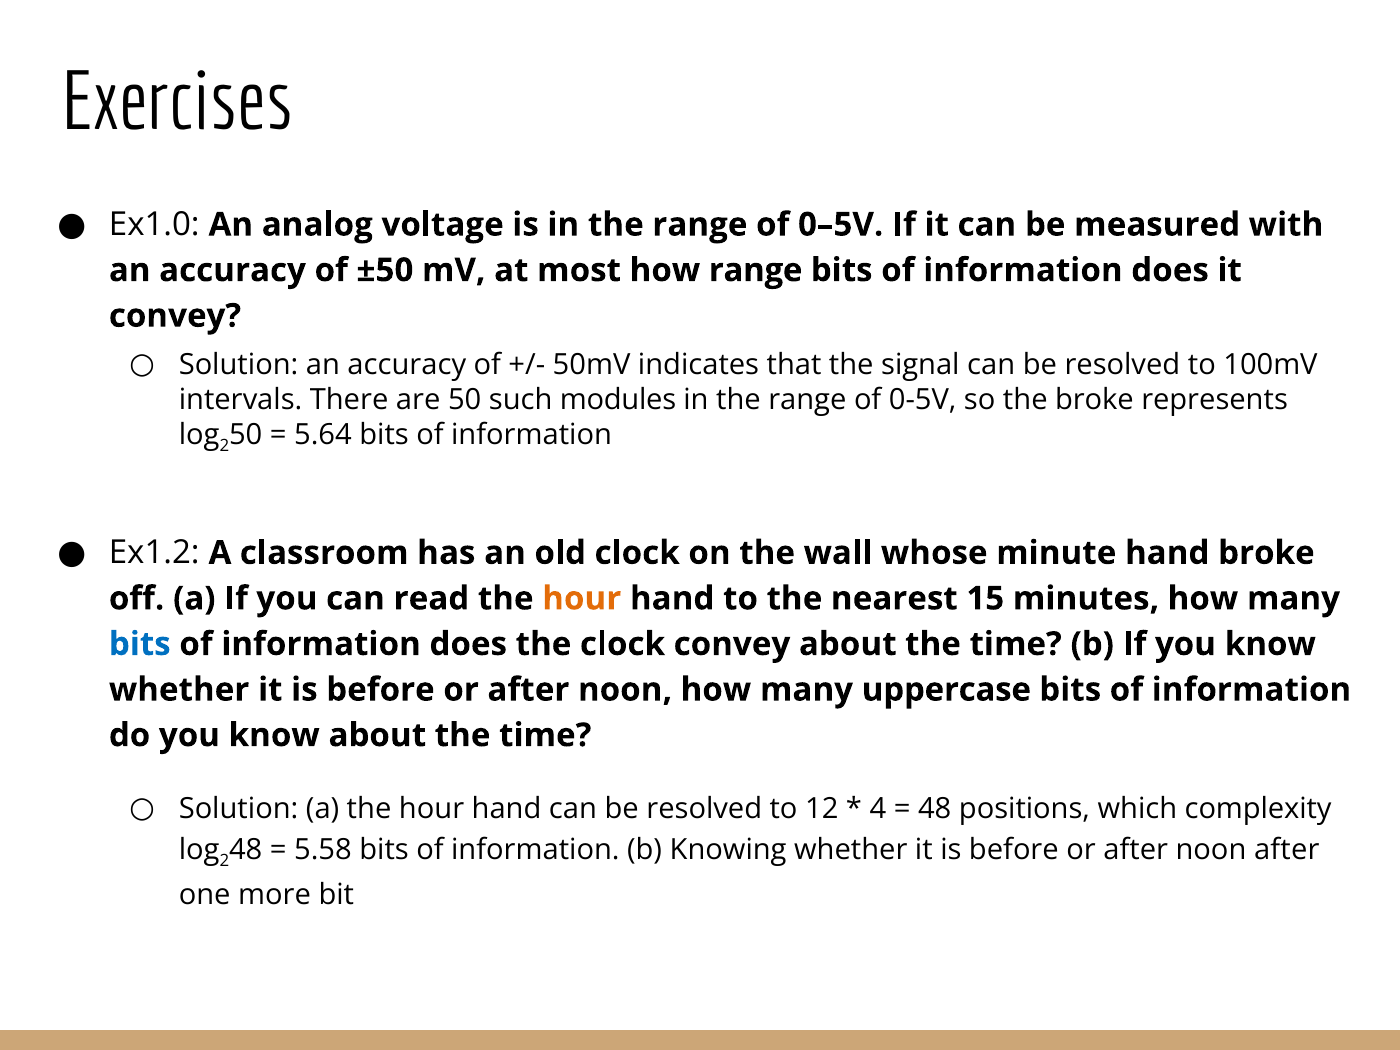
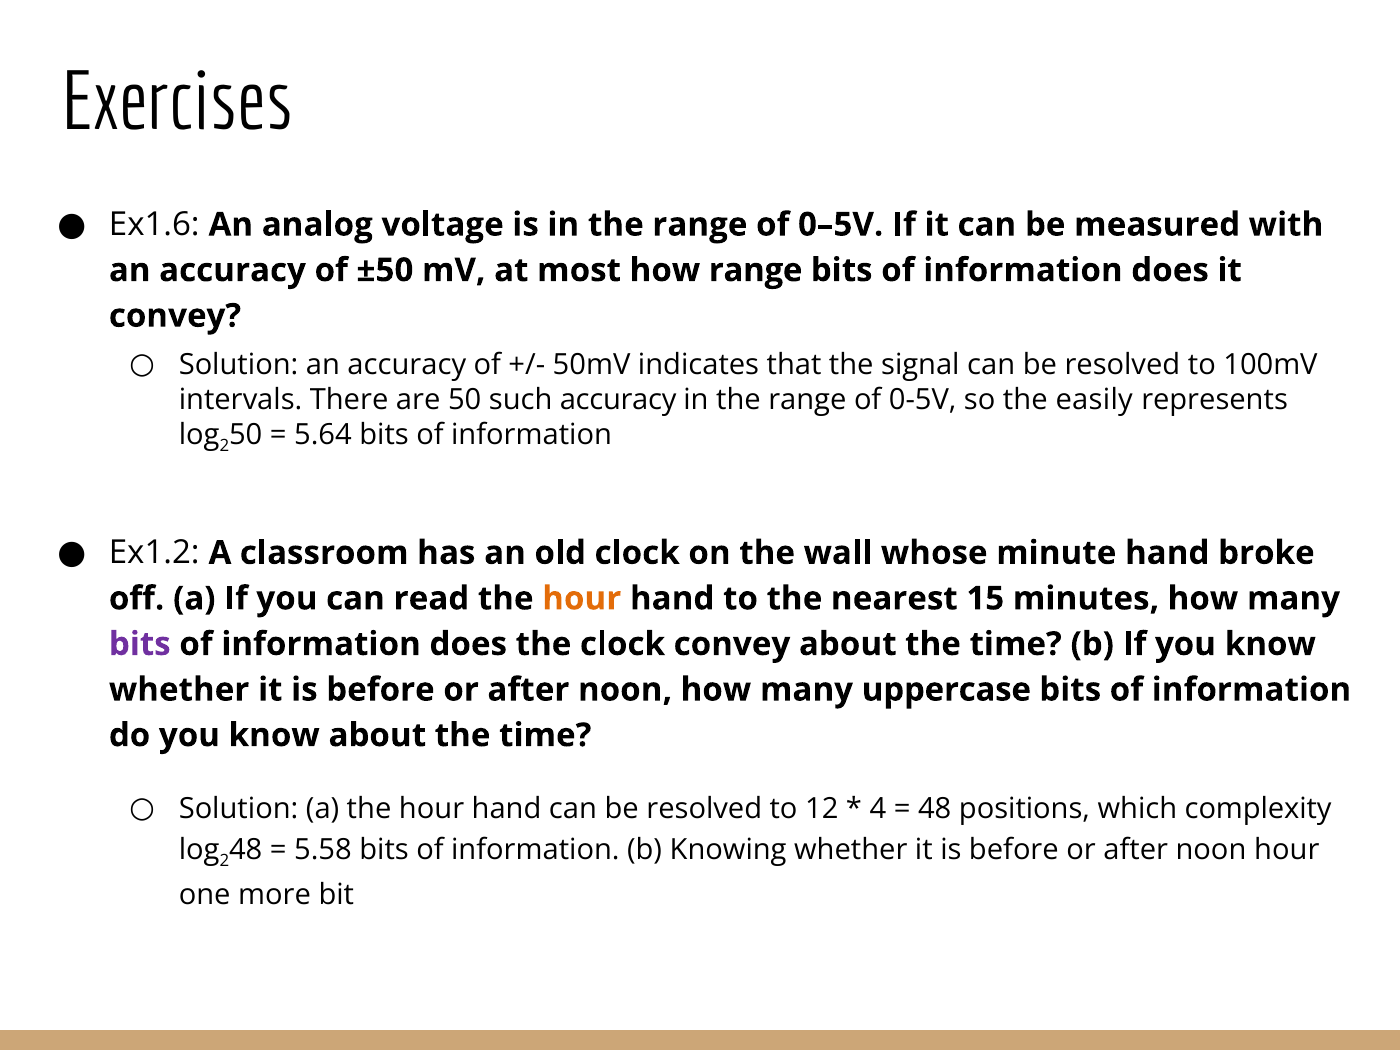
Ex1.0: Ex1.0 -> Ex1.6 (154, 225)
such modules: modules -> accuracy (618, 400)
the broke: broke -> easily (1094, 400)
bits colour: blue -> purple (140, 644)
noon after: after -> hour (1287, 850)
